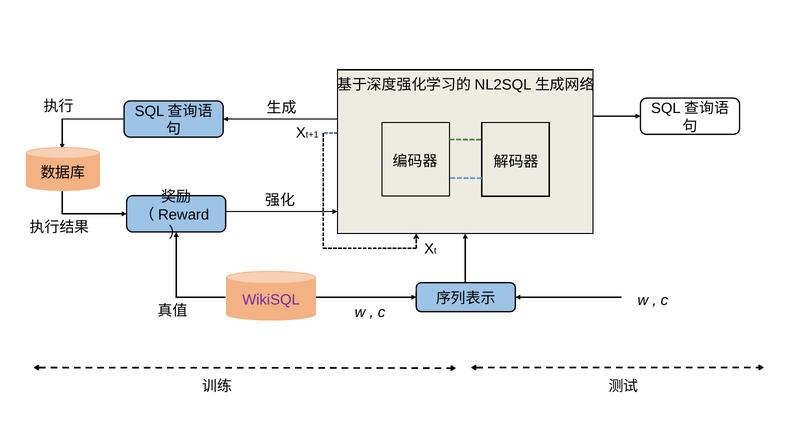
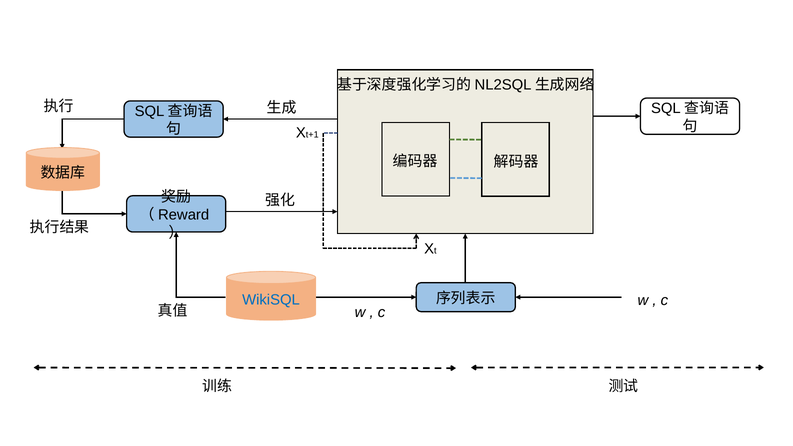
WikiSQL colour: purple -> blue (271, 300)
